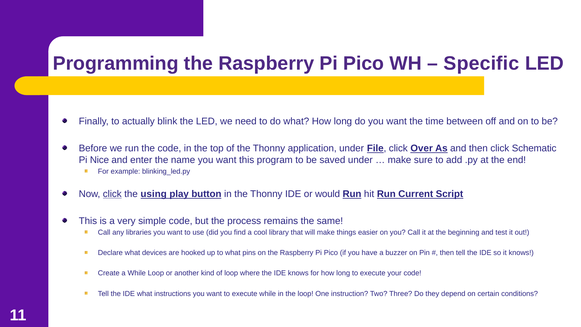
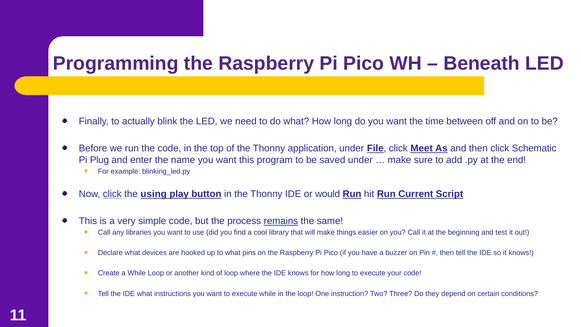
Specific: Specific -> Beneath (482, 63)
Over: Over -> Meet (422, 148)
Nice: Nice -> Plug (99, 160)
remains underline: none -> present (281, 221)
